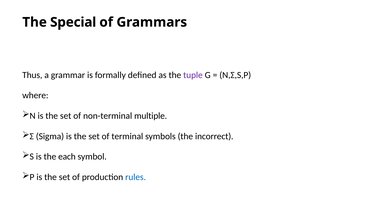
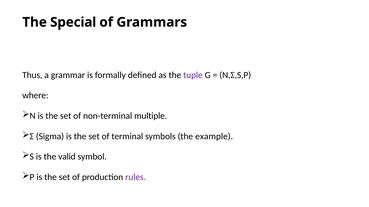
incorrect: incorrect -> example (214, 137)
each: each -> valid (67, 157)
rules colour: blue -> purple (136, 177)
